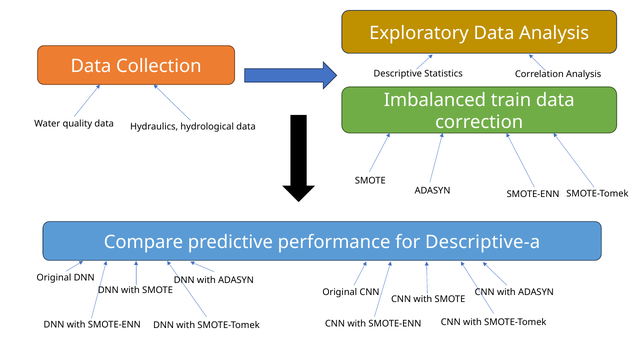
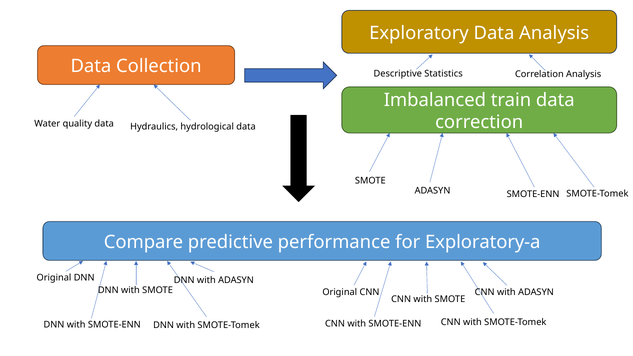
Descriptive-a: Descriptive-a -> Exploratory-a (483, 242)
